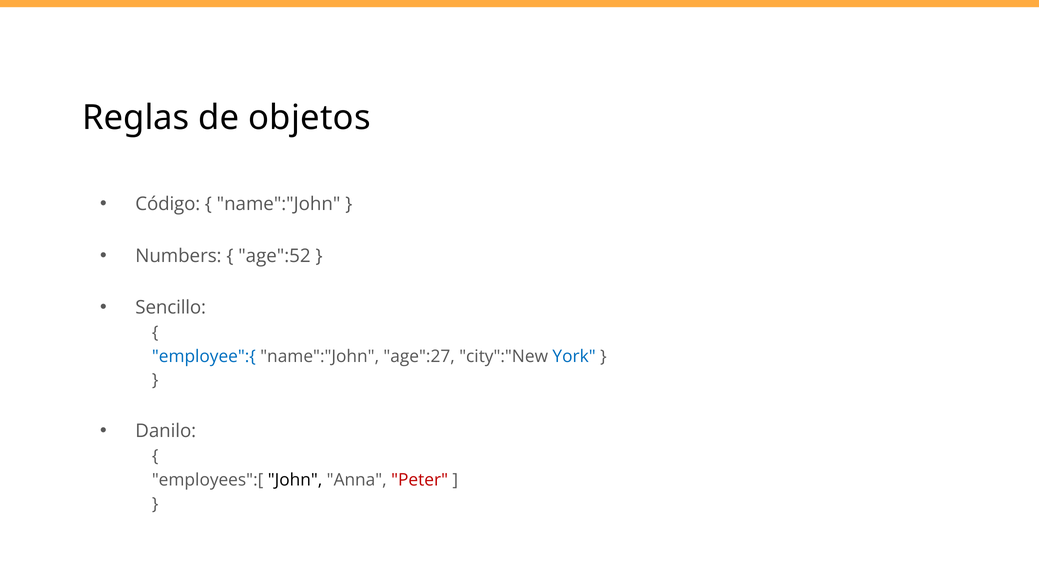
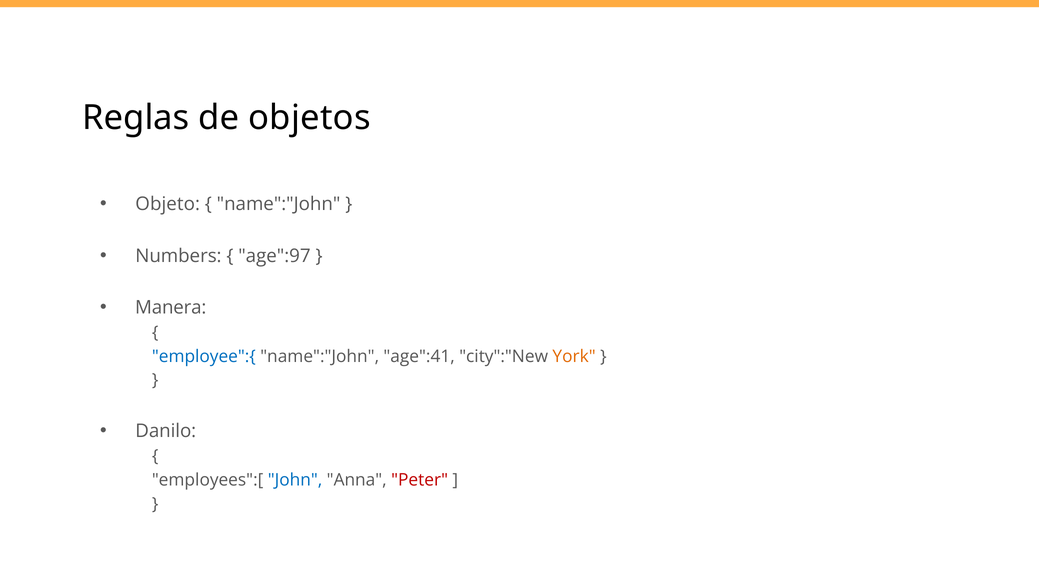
Código: Código -> Objeto (168, 204)
age":52: age":52 -> age":97 (274, 256)
Sencillo: Sencillo -> Manera (171, 307)
age":27: age":27 -> age":41 (419, 356)
York colour: blue -> orange (574, 356)
John colour: black -> blue (295, 479)
